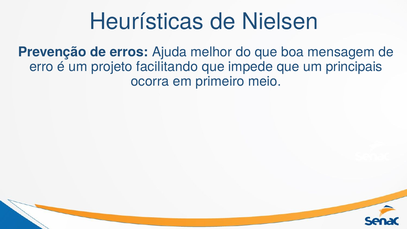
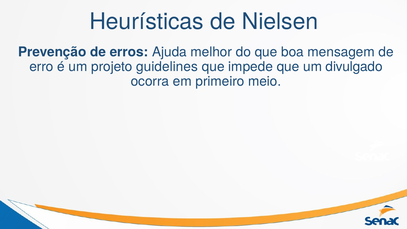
facilitando: facilitando -> guidelines (167, 67)
principais: principais -> divulgado (354, 67)
